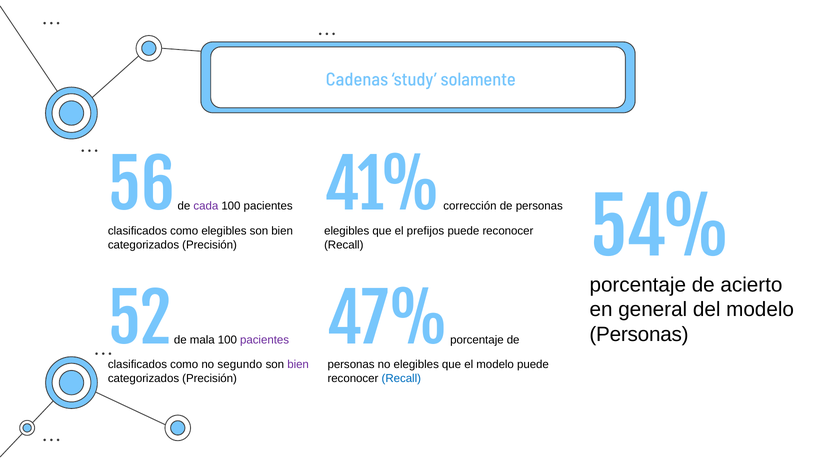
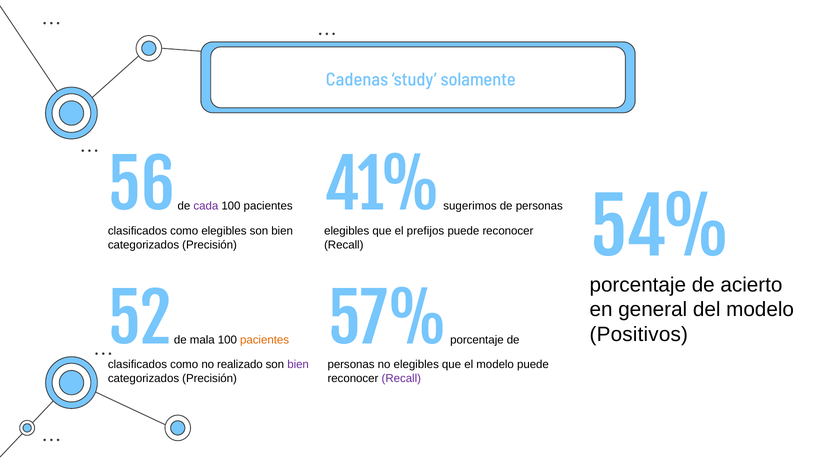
corrección: corrección -> sugerimos (470, 206)
pacientes colour: purple -> orange (265, 340)
47%: 47% -> 57% (388, 322)
Personas: Personas -> Positivos (639, 335)
segundo: segundo -> realizado (240, 365)
Recall colour: blue -> purple (401, 378)
